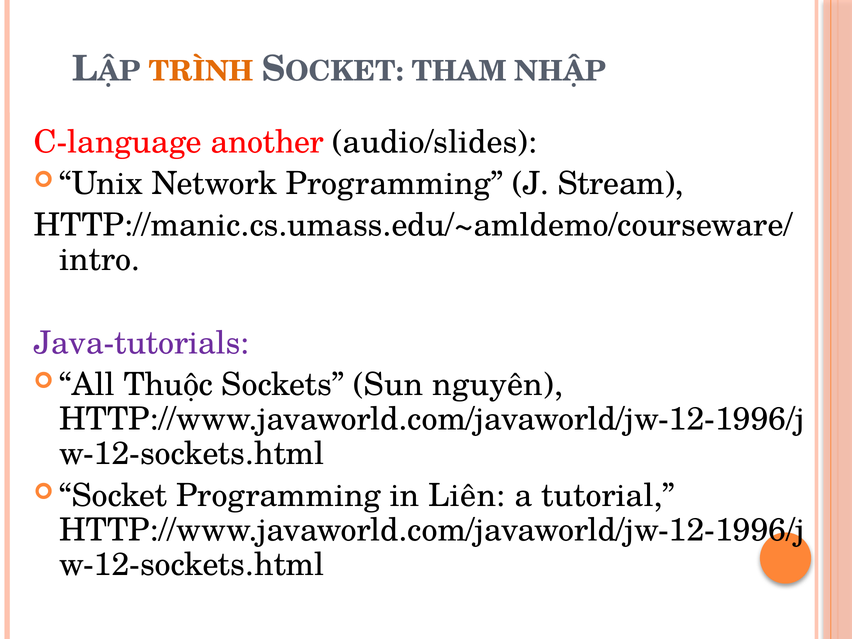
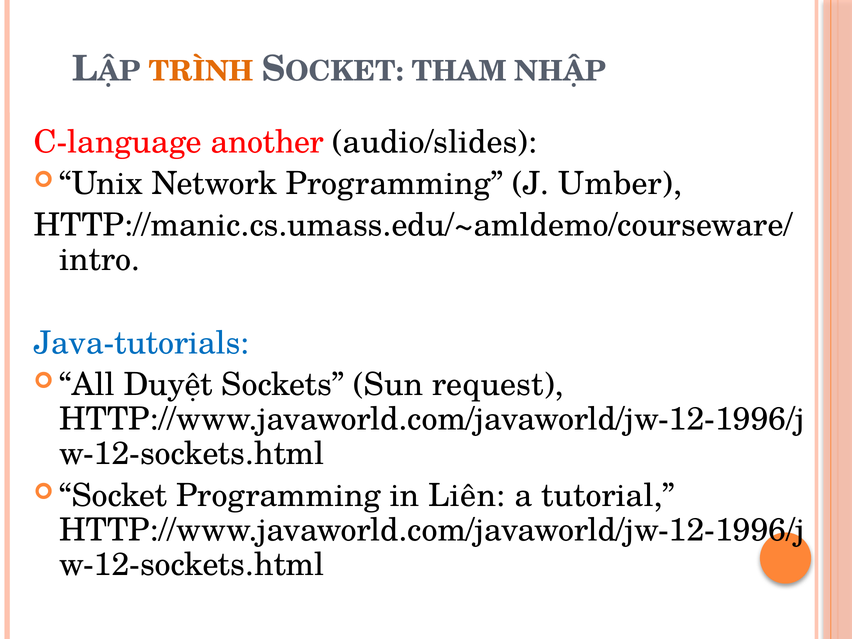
Stream: Stream -> Umber (620, 184)
Java-tutorials colour: purple -> blue (142, 343)
Thuộc: Thuộc -> Duyệt (168, 385)
nguyên: nguyên -> request (498, 385)
